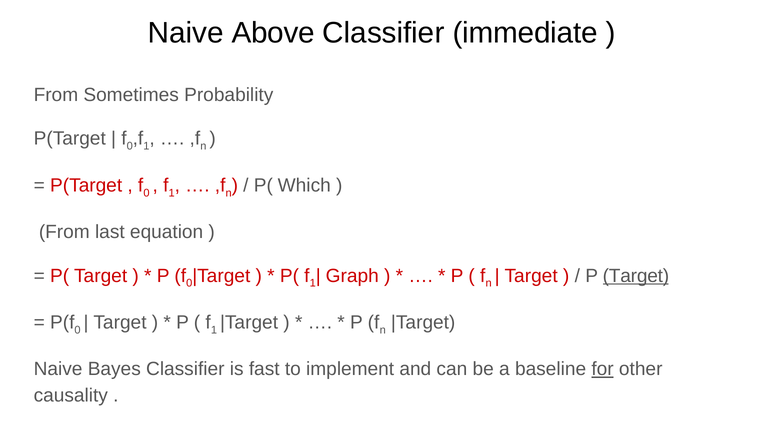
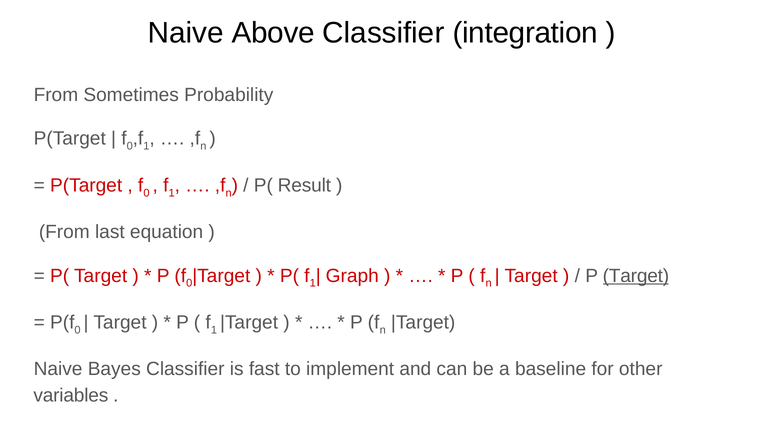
immediate: immediate -> integration (525, 33)
Which: Which -> Result (304, 185)
for underline: present -> none (603, 369)
causality: causality -> variables (71, 395)
